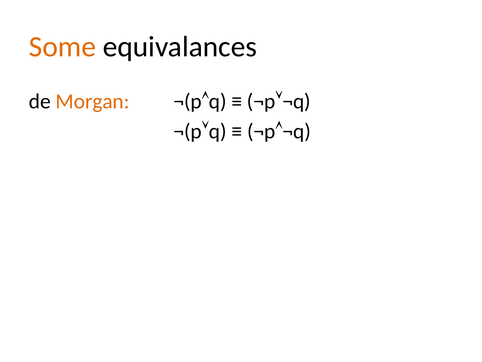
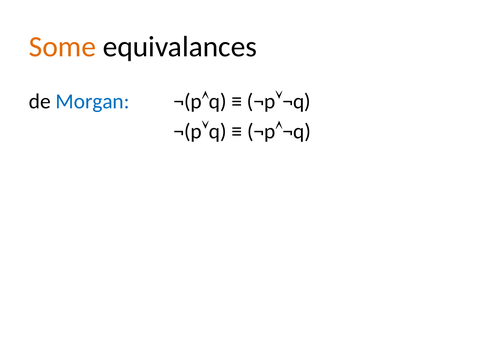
Morgan colour: orange -> blue (93, 101)
